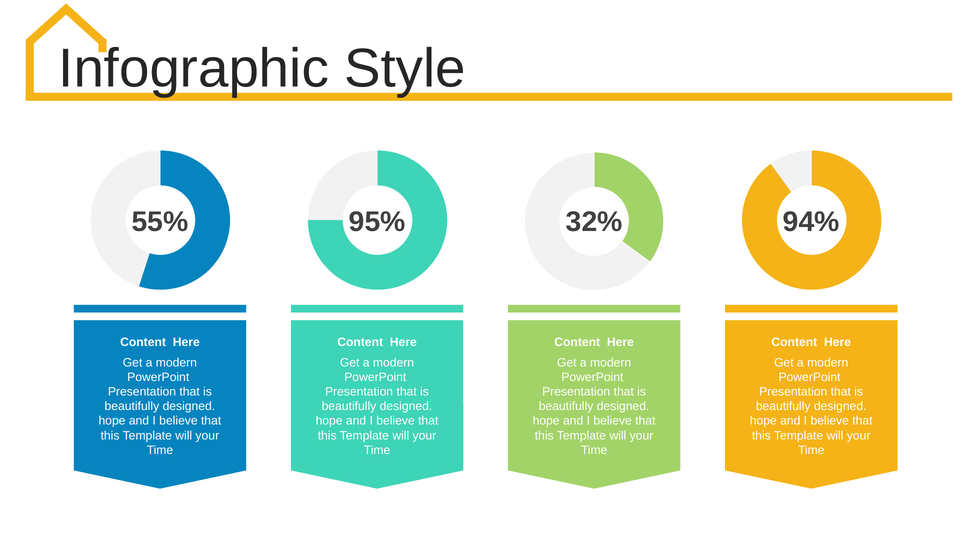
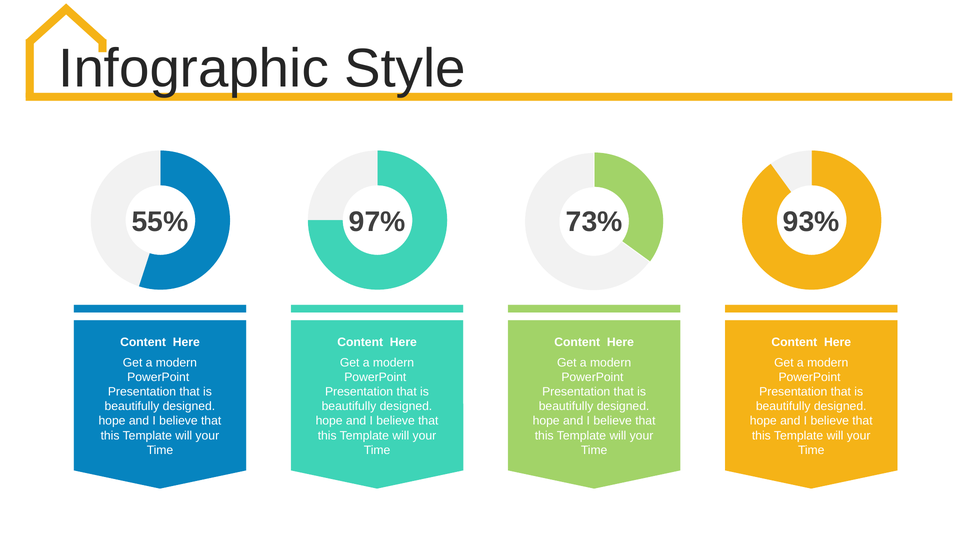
95%: 95% -> 97% (377, 222)
32%: 32% -> 73% (594, 222)
94%: 94% -> 93% (811, 222)
